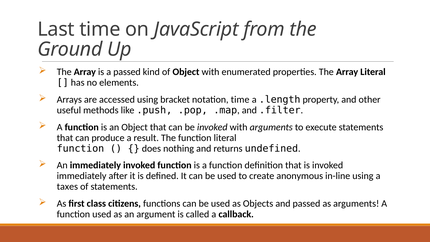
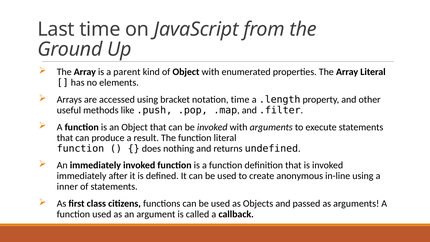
a passed: passed -> parent (127, 72)
taxes: taxes -> inner (67, 187)
